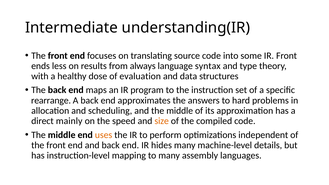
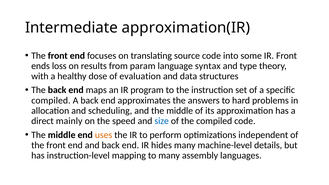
understanding(IR: understanding(IR -> approximation(IR (186, 28)
less: less -> loss (59, 66)
always: always -> param (143, 66)
rearrange: rearrange -> compiled (51, 100)
size colour: orange -> blue (162, 121)
